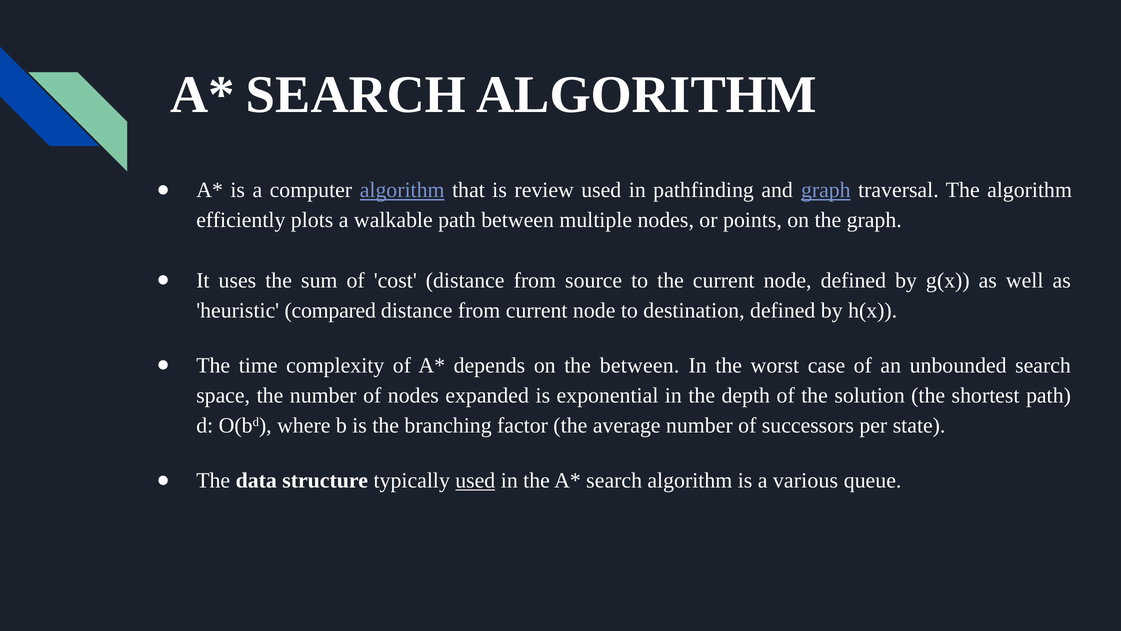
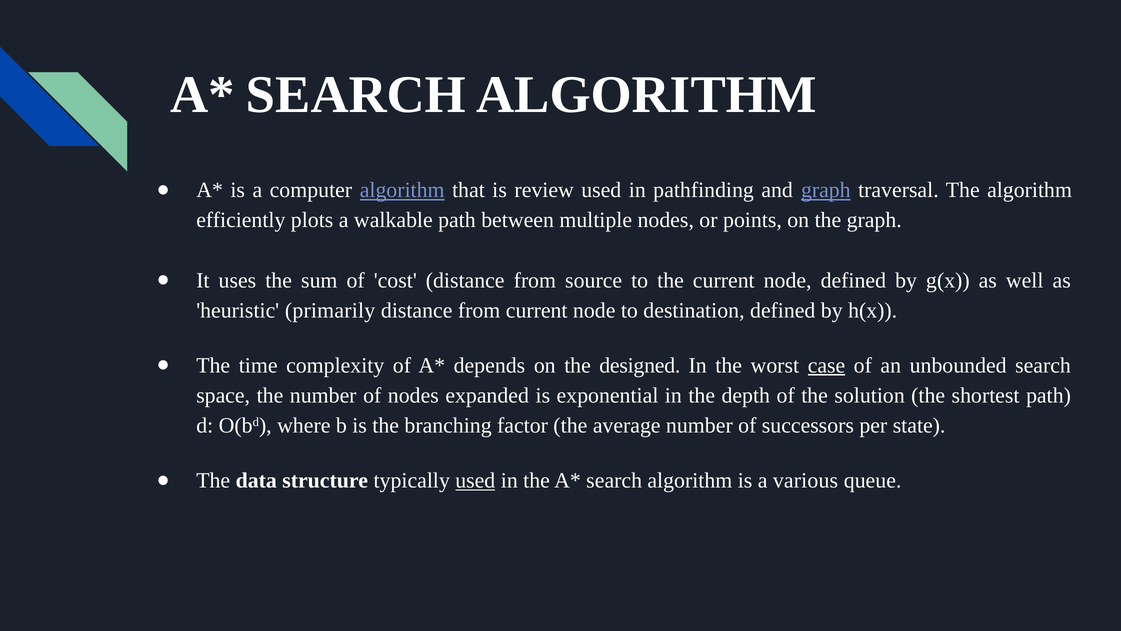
compared: compared -> primarily (330, 310)
the between: between -> designed (640, 365)
case underline: none -> present (826, 365)
